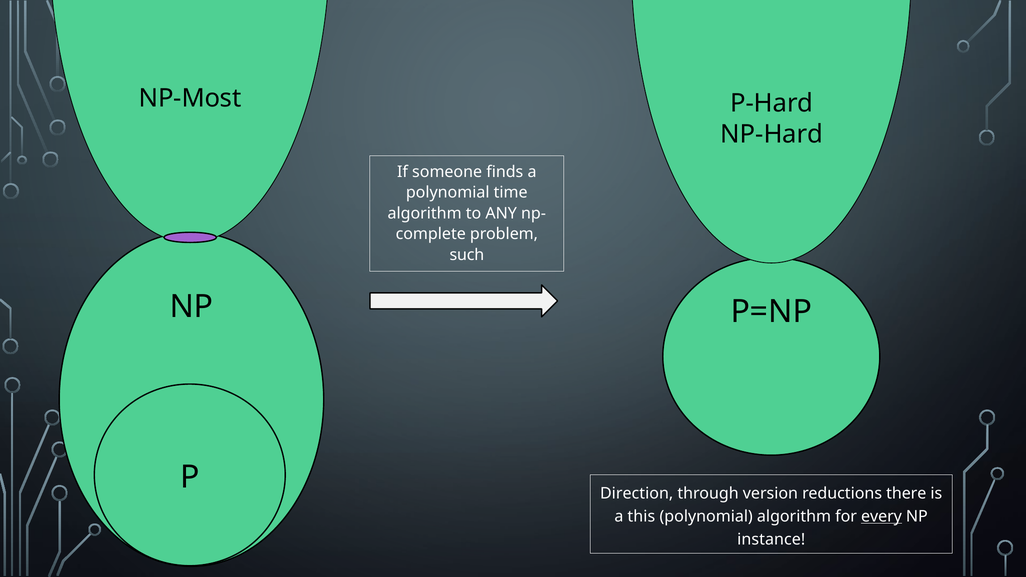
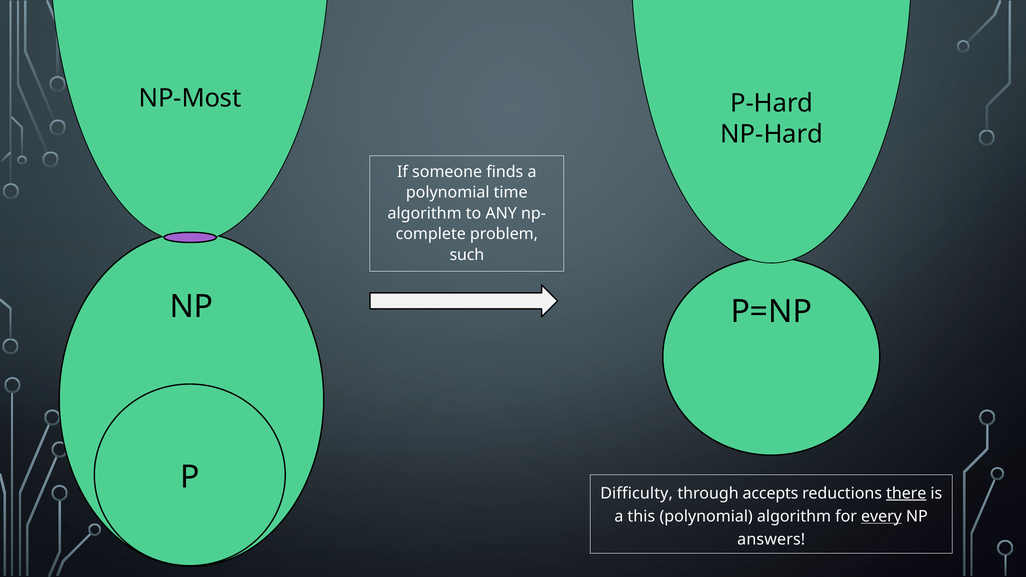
Direction: Direction -> Difficulty (637, 493)
version: version -> accepts (770, 493)
there underline: none -> present (906, 493)
instance: instance -> answers (771, 540)
